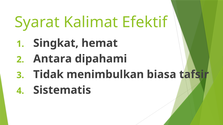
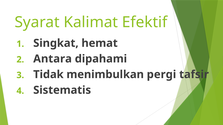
biasa: biasa -> pergi (161, 75)
